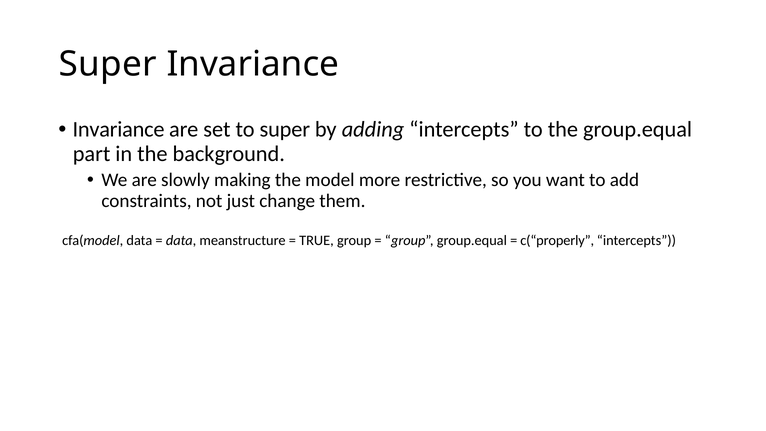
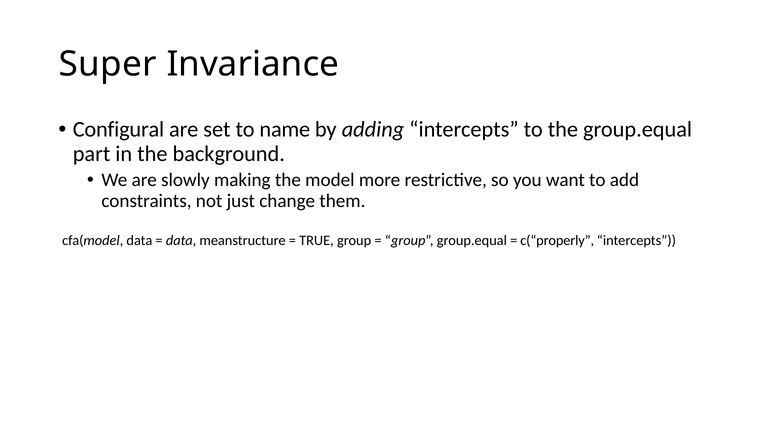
Invariance: Invariance -> Configural (118, 130)
to super: super -> name (285, 130)
